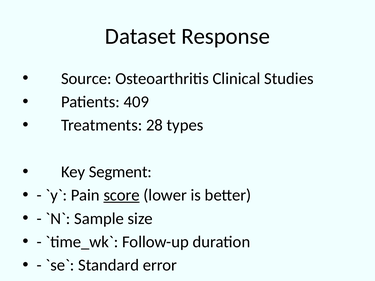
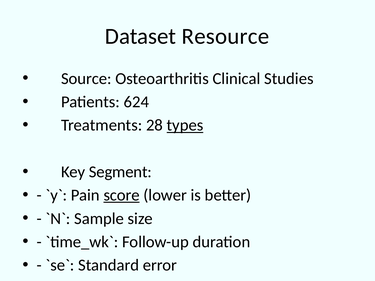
Response: Response -> Resource (225, 36)
409: 409 -> 624 (136, 102)
types underline: none -> present (185, 125)
